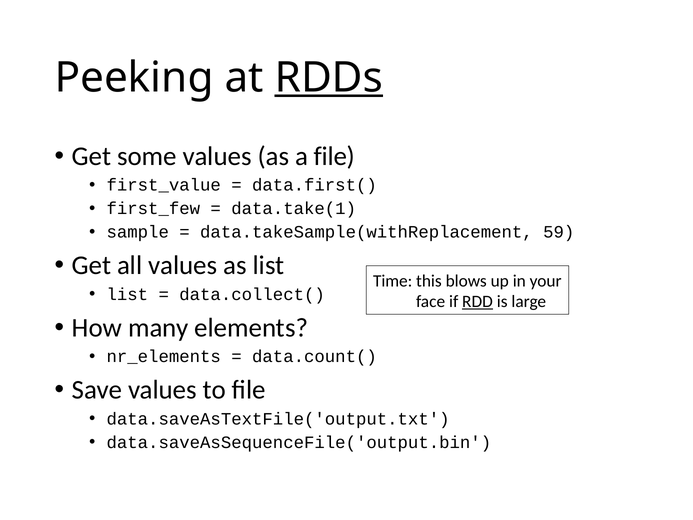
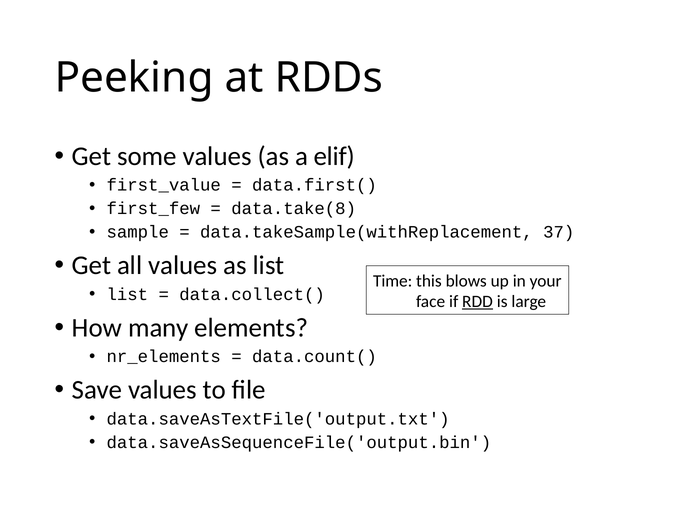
RDDs underline: present -> none (329, 78)
a file: file -> elif (334, 156)
data.take(1: data.take(1 -> data.take(8 (294, 208)
59: 59 -> 37 (559, 232)
